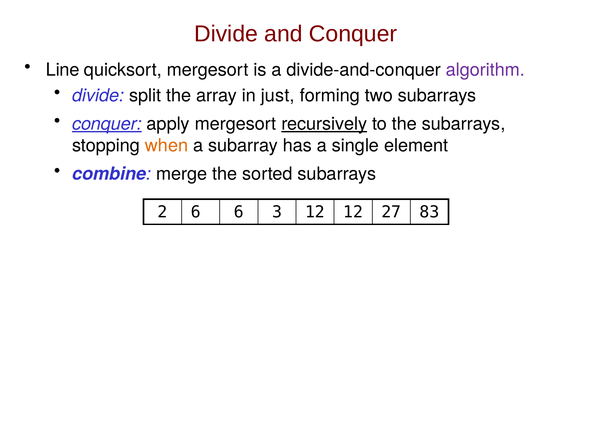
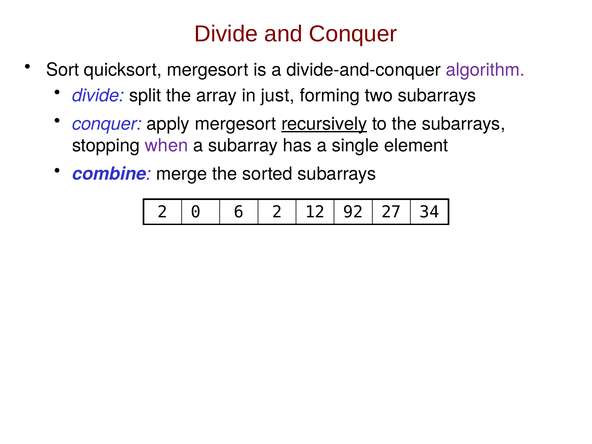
Line: Line -> Sort (63, 70)
conquer underline: present -> none (107, 124)
when colour: orange -> purple (167, 146)
2 6: 6 -> 0 (196, 212)
6 3: 3 -> 2 (277, 212)
12 12: 12 -> 92 (353, 212)
83: 83 -> 34 (429, 212)
